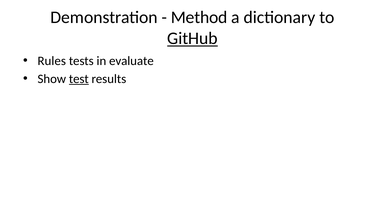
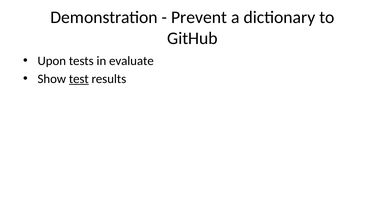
Method: Method -> Prevent (199, 17)
GitHub underline: present -> none (192, 39)
Rules: Rules -> Upon (52, 61)
